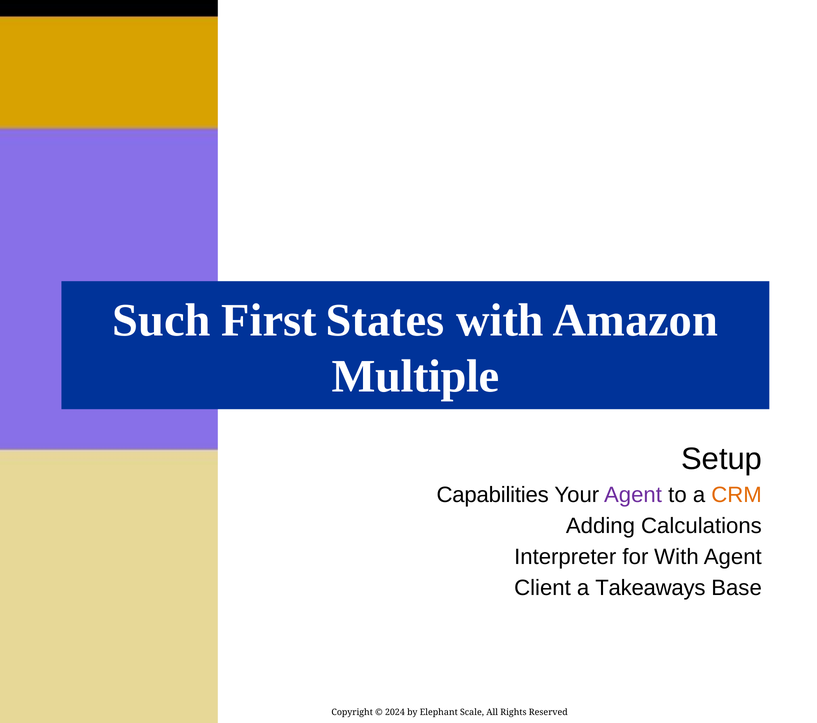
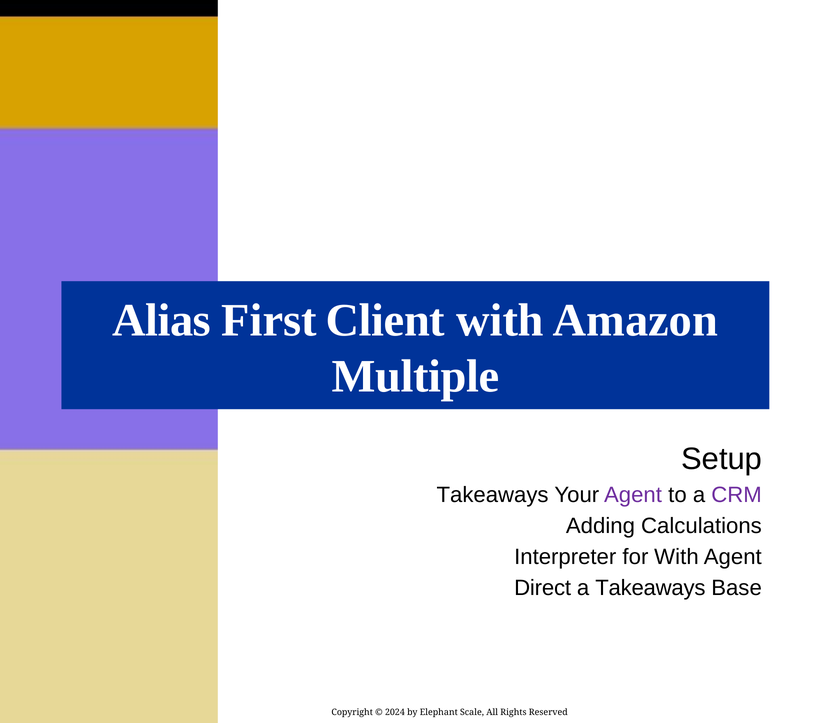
Such: Such -> Alias (162, 321)
States: States -> Client (385, 321)
Capabilities: Capabilities -> Takeaways (493, 495)
CRM colour: orange -> purple (737, 495)
Client: Client -> Direct (543, 588)
